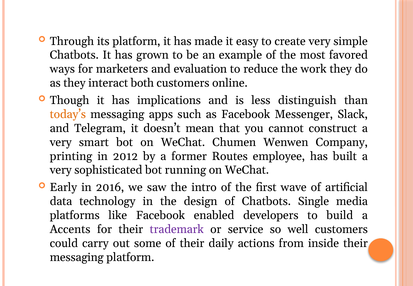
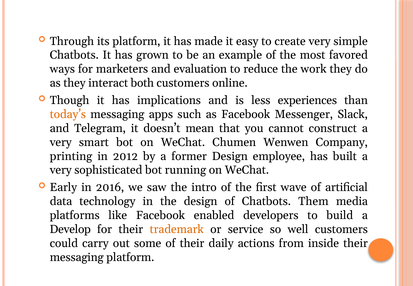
distinguish: distinguish -> experiences (307, 100)
former Routes: Routes -> Design (230, 156)
Single: Single -> Them (313, 201)
Accents: Accents -> Develop (70, 229)
trademark colour: purple -> orange (177, 229)
